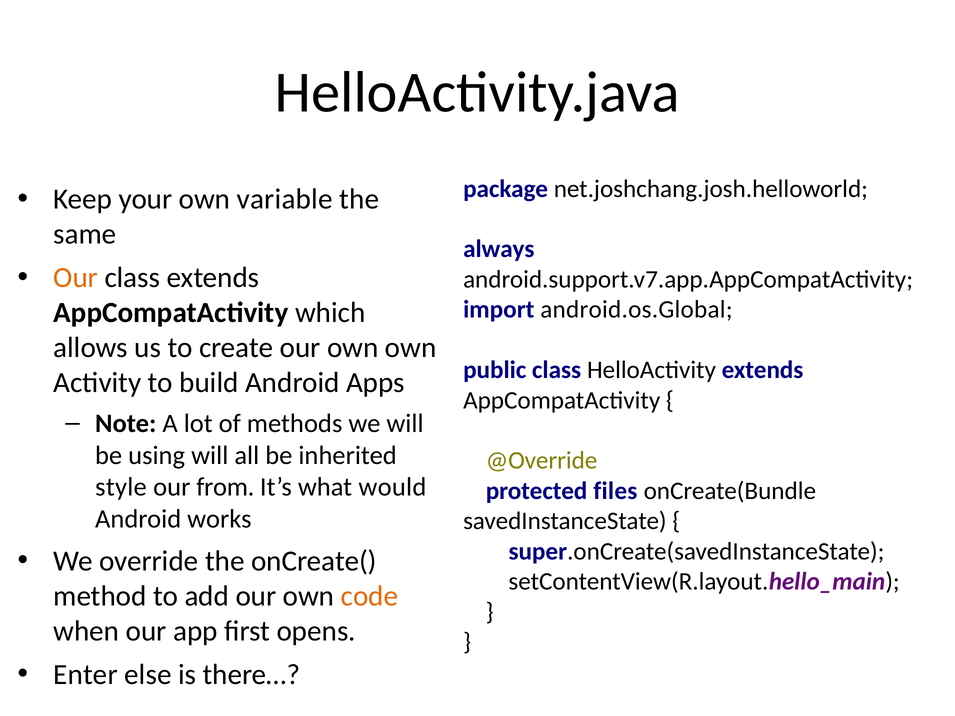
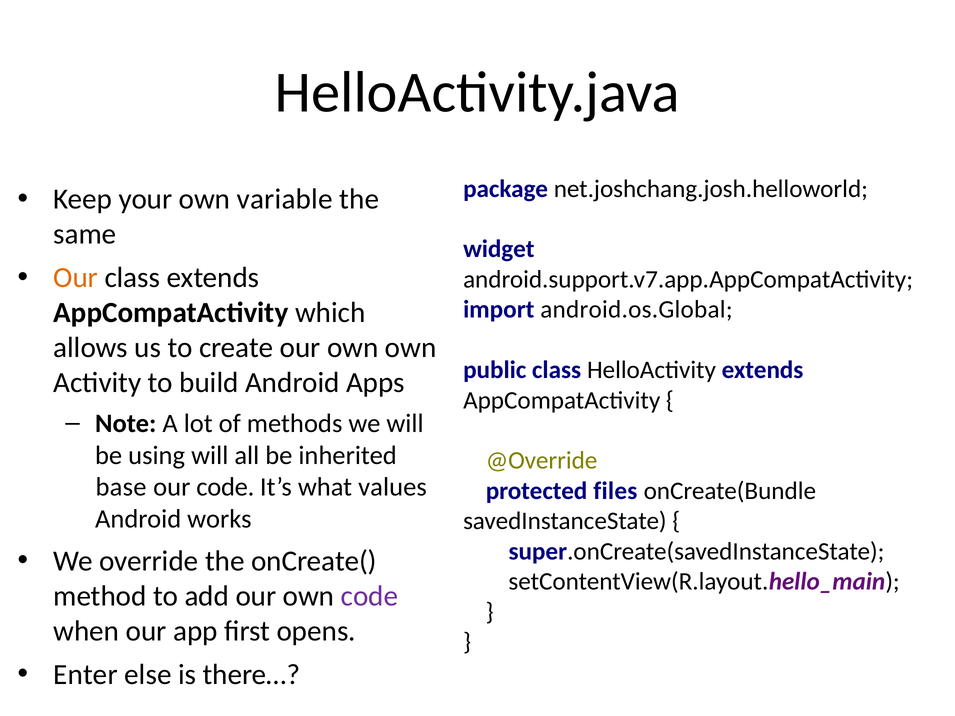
always: always -> widget (499, 249)
style: style -> base (121, 487)
our from: from -> code (225, 487)
would: would -> values (393, 487)
code colour: orange -> purple (369, 596)
